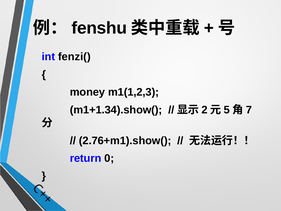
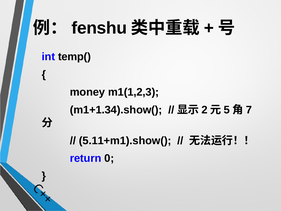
fenzi(: fenzi( -> temp( (74, 57)
2.76+m1).show(: 2.76+m1).show( -> 5.11+m1).show( (125, 140)
